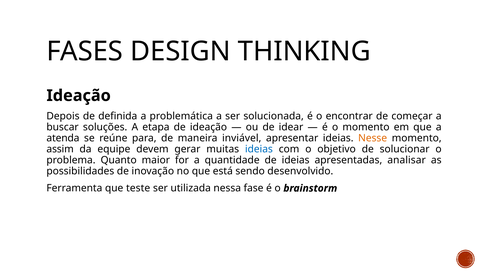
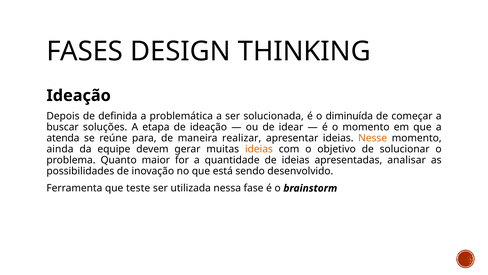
encontrar: encontrar -> diminuída (349, 116)
inviável: inviável -> realizar (242, 138)
assim: assim -> ainda (60, 149)
ideias colour: blue -> orange (259, 149)
